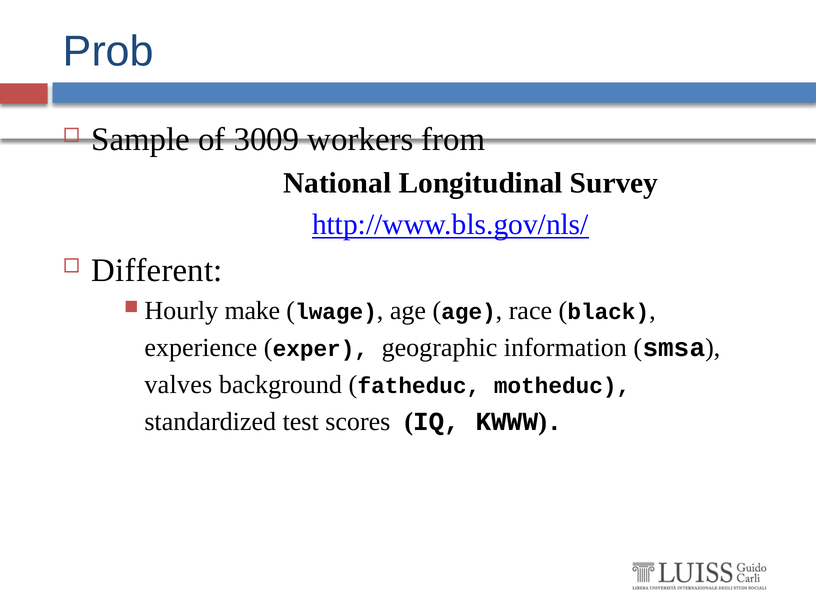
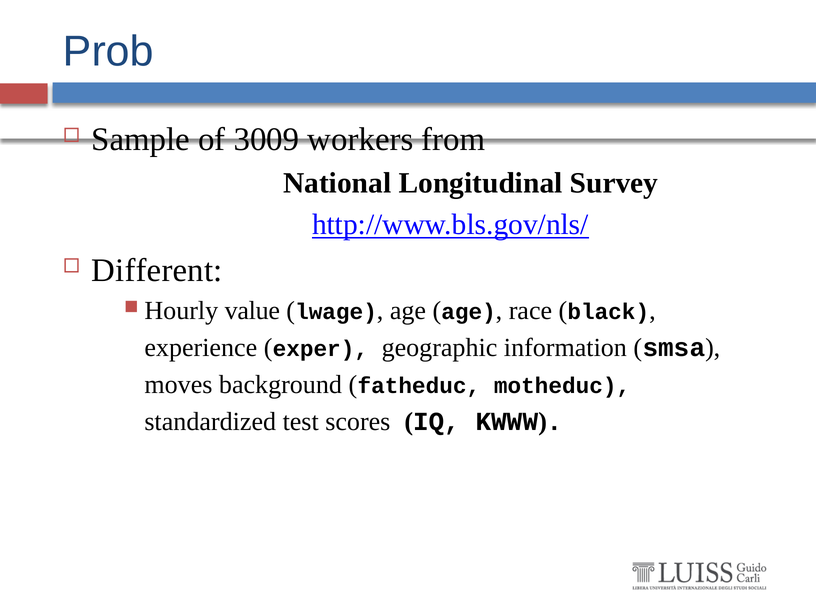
make: make -> value (252, 311)
valves: valves -> moves (178, 385)
